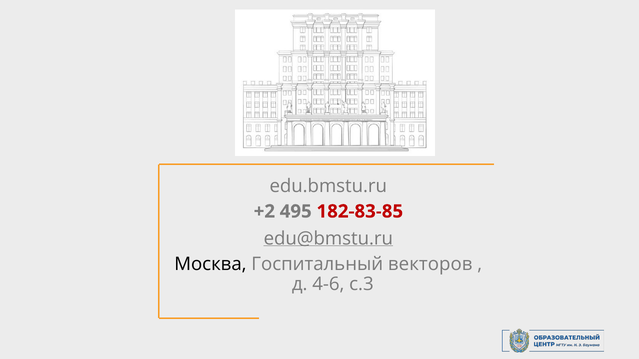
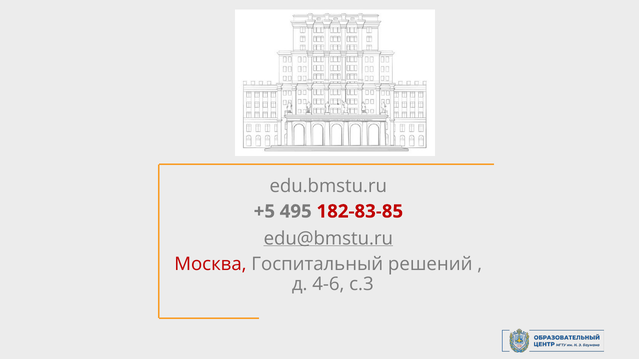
+2: +2 -> +5 (264, 212)
Москва colour: black -> red (210, 265)
векторов: векторов -> решений (430, 265)
